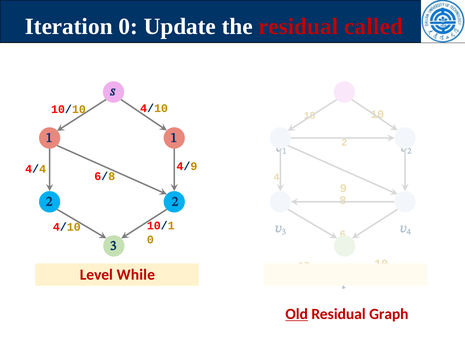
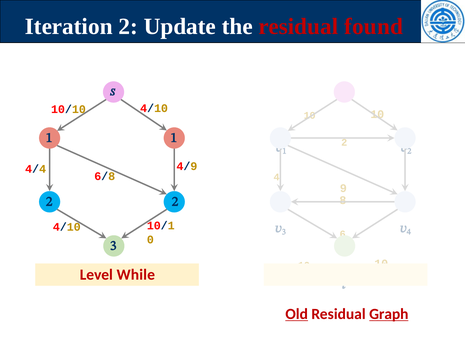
Iteration 0: 0 -> 2 (128, 26)
called: called -> found (374, 26)
Graph underline: none -> present (389, 314)
